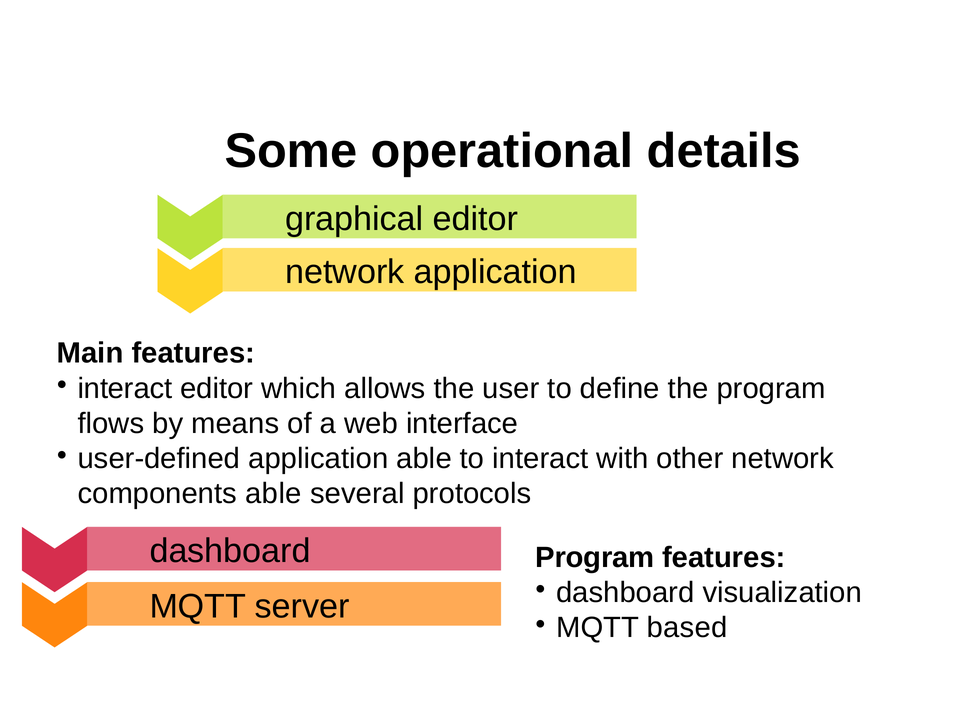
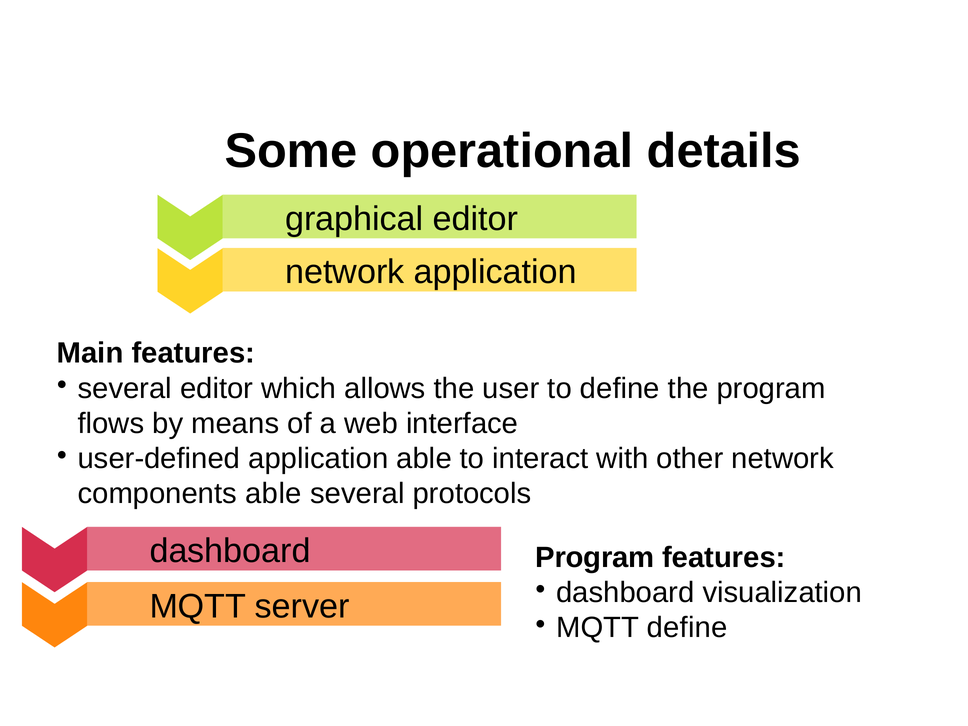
interact: interact -> several (125, 388)
MQTT based: based -> define (687, 628)
